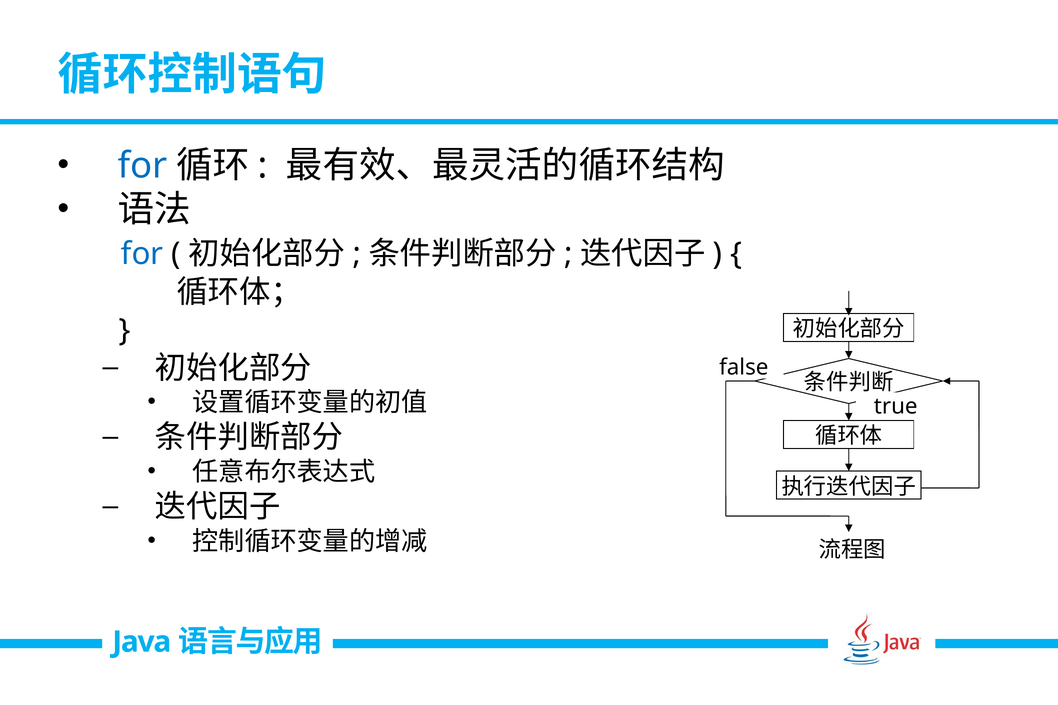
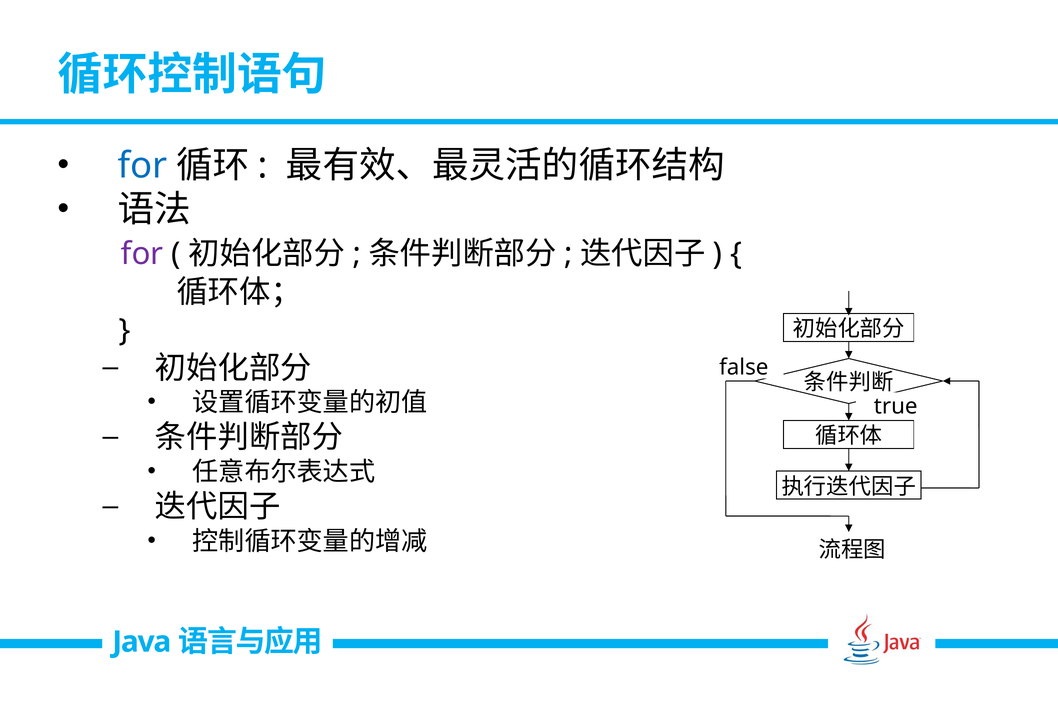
for colour: blue -> purple (142, 254)
